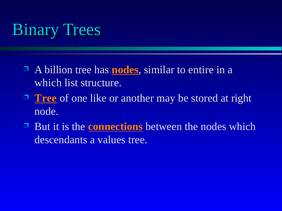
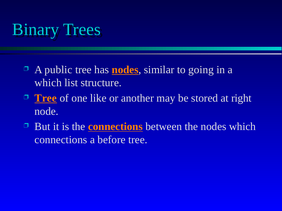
billion: billion -> public (58, 70)
entire: entire -> going (201, 70)
descendants: descendants -> connections (61, 140)
values: values -> before (112, 140)
